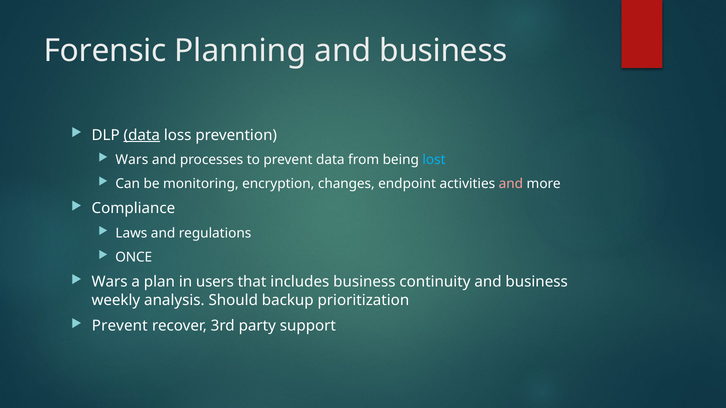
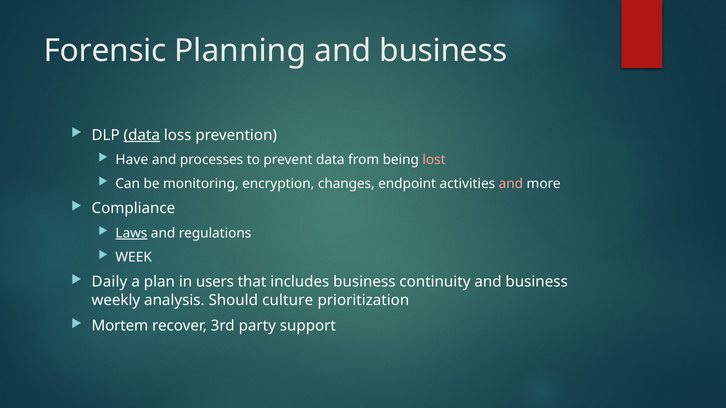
Wars: Wars -> Have (132, 160)
lost colour: light blue -> pink (434, 160)
Laws underline: none -> present (131, 233)
ONCE: ONCE -> WEEK (134, 257)
Wars: Wars -> Daily (109, 282)
backup: backup -> culture (288, 300)
Prevent: Prevent -> Mortem (120, 326)
